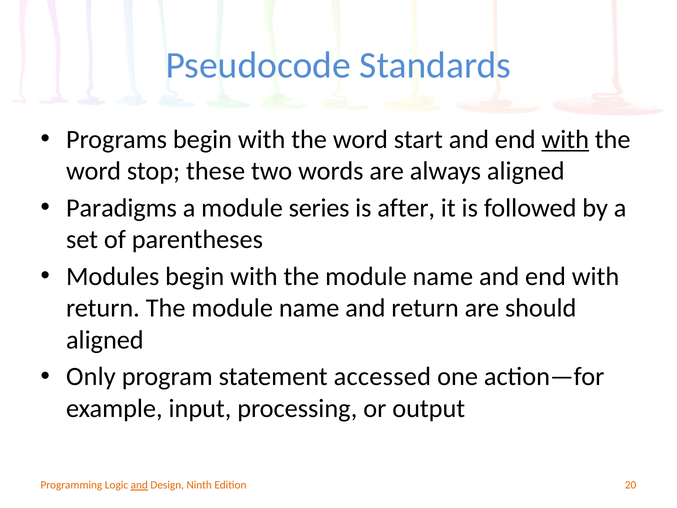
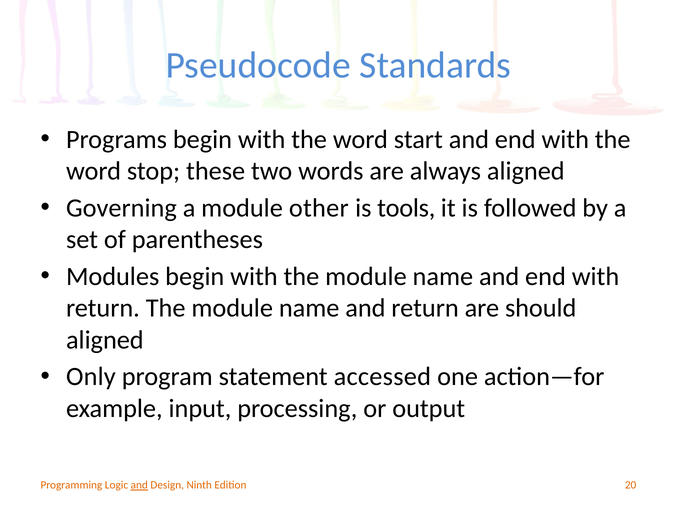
with underline: present -> none (565, 140)
Paradigms: Paradigms -> Governing (121, 208)
series: series -> other (319, 208)
after: after -> tools (406, 208)
